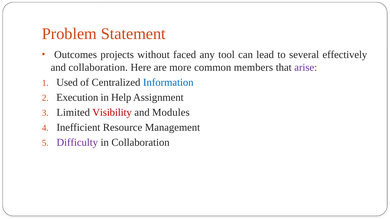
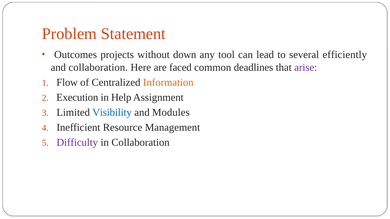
faced: faced -> down (185, 55)
effectively: effectively -> efficiently (345, 55)
more: more -> faced (180, 67)
members: members -> deadlines (254, 67)
Used: Used -> Flow (67, 83)
Information colour: blue -> orange (168, 83)
Visibility colour: red -> blue (112, 113)
